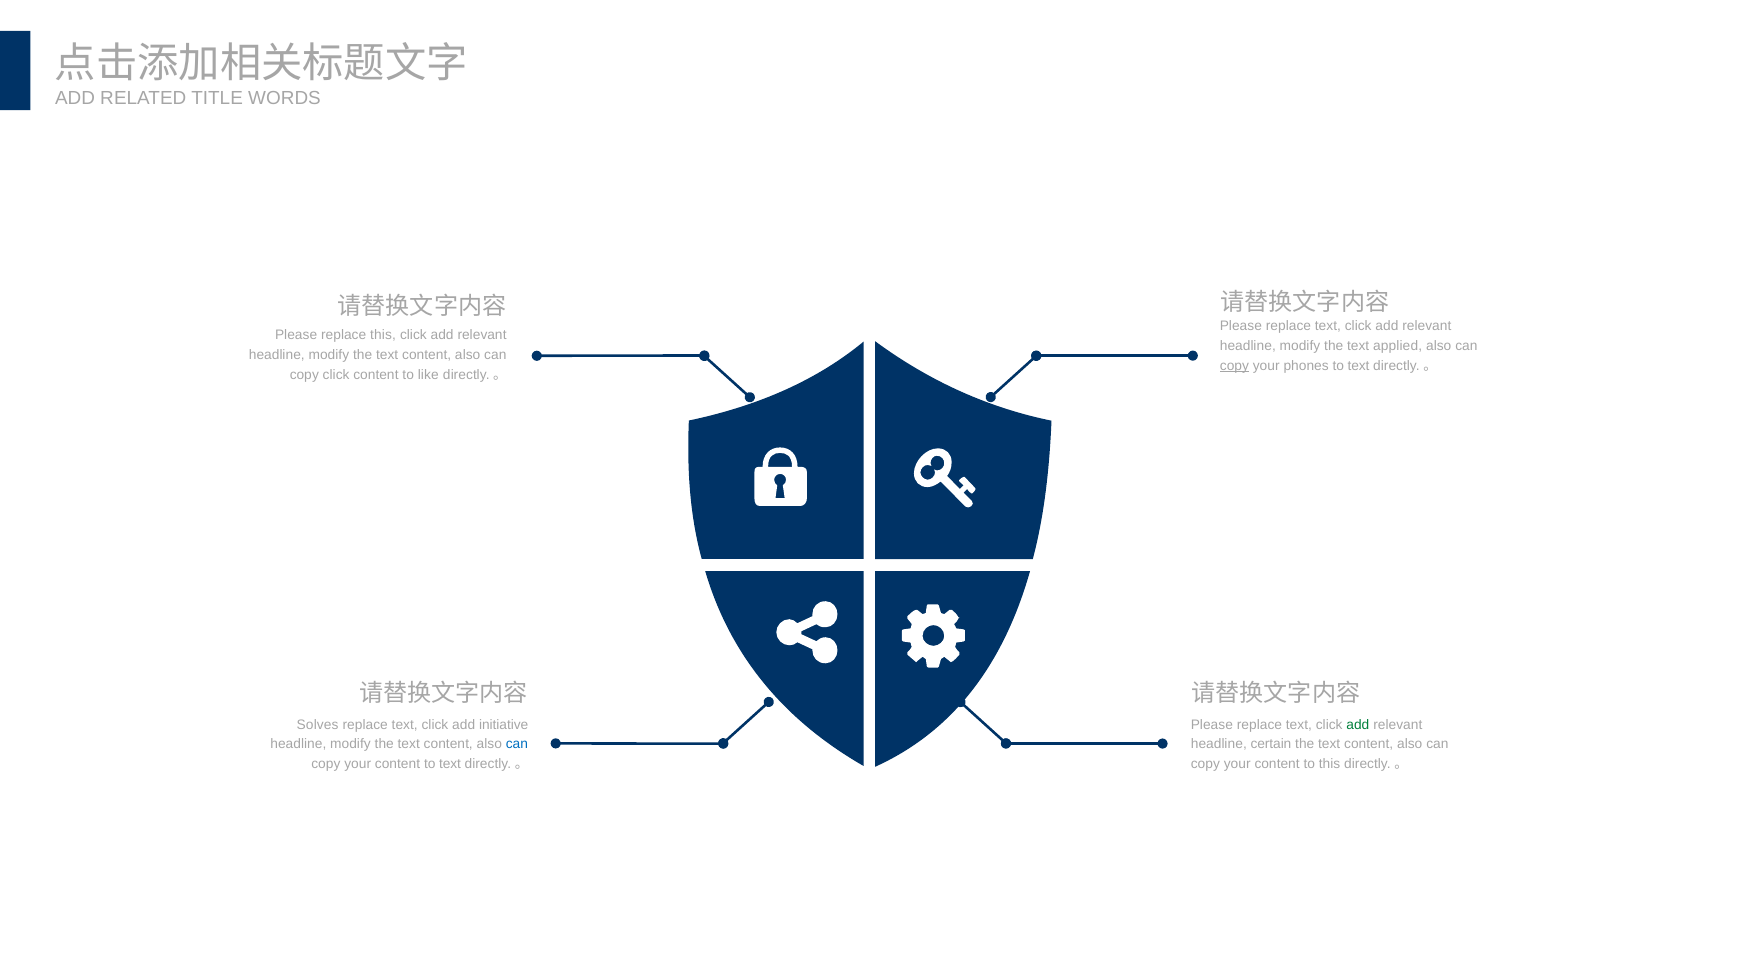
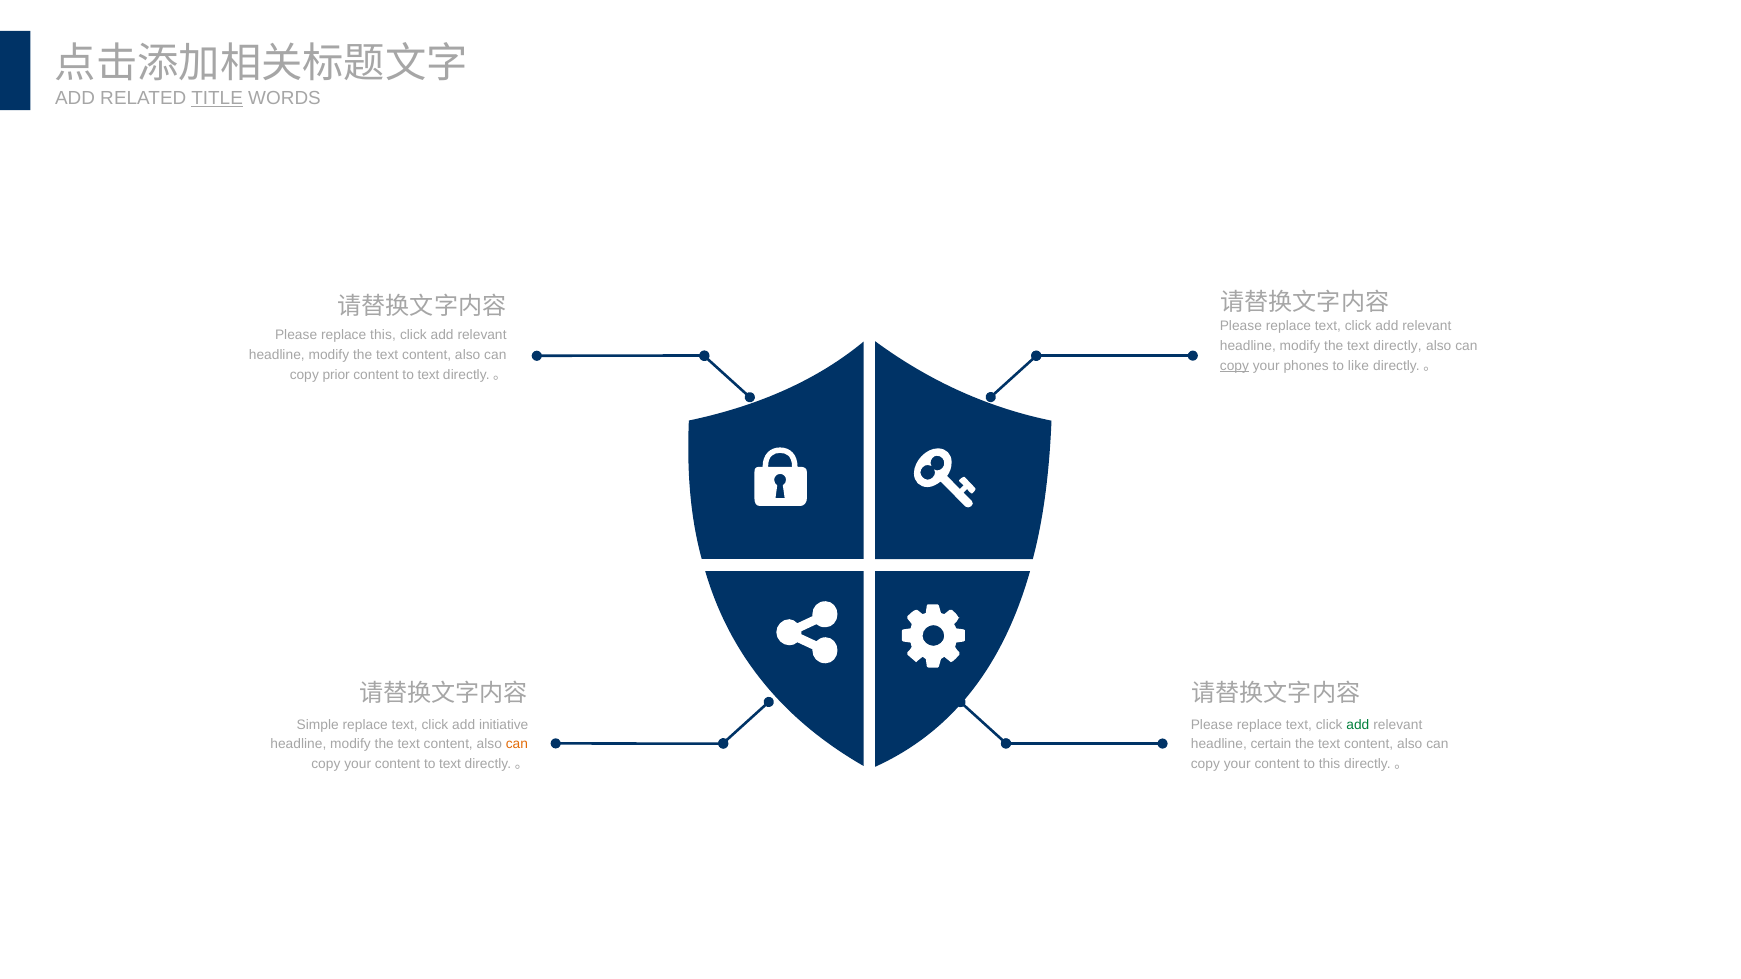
TITLE underline: none -> present (217, 99)
the text applied: applied -> directly (1398, 346)
text: text -> like (1358, 366)
copy click: click -> prior (336, 375)
like: like -> text (428, 375)
Solves: Solves -> Simple (318, 725)
can colour: blue -> orange (517, 745)
